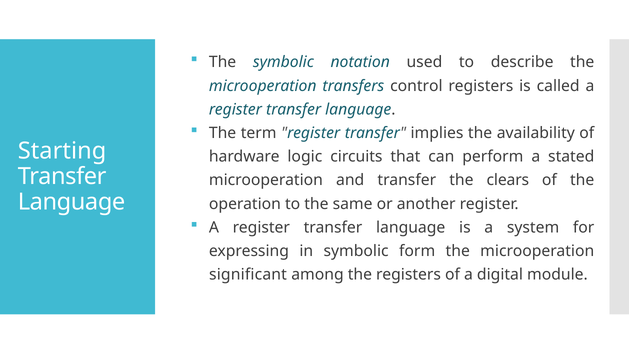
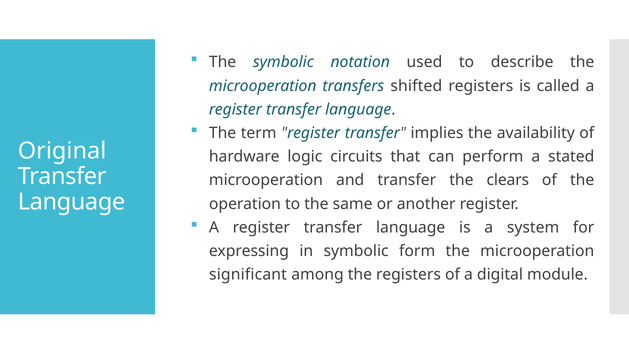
control: control -> shifted (416, 86)
Starting: Starting -> Original (62, 151)
